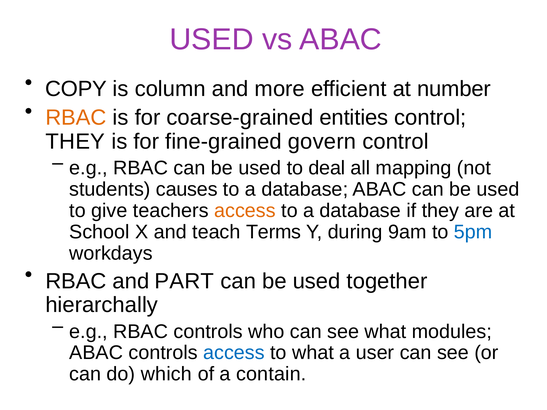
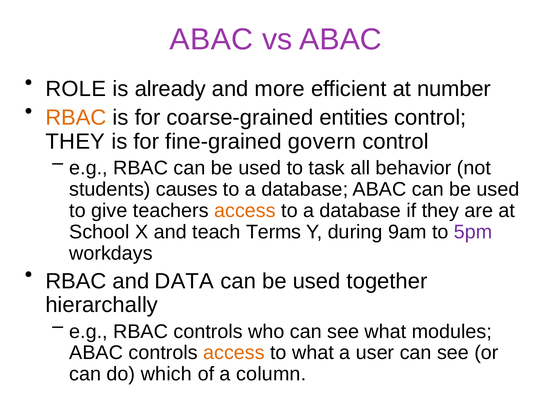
USED: USED -> ABAC (211, 39)
COPY: COPY -> ROLE (76, 89)
column: column -> already (170, 89)
deal: deal -> task (327, 168)
mapping: mapping -> behavior (413, 168)
5pm colour: blue -> purple (473, 232)
PART: PART -> DATA (184, 281)
access colour: blue -> orange (234, 353)
contain: contain -> column (271, 374)
